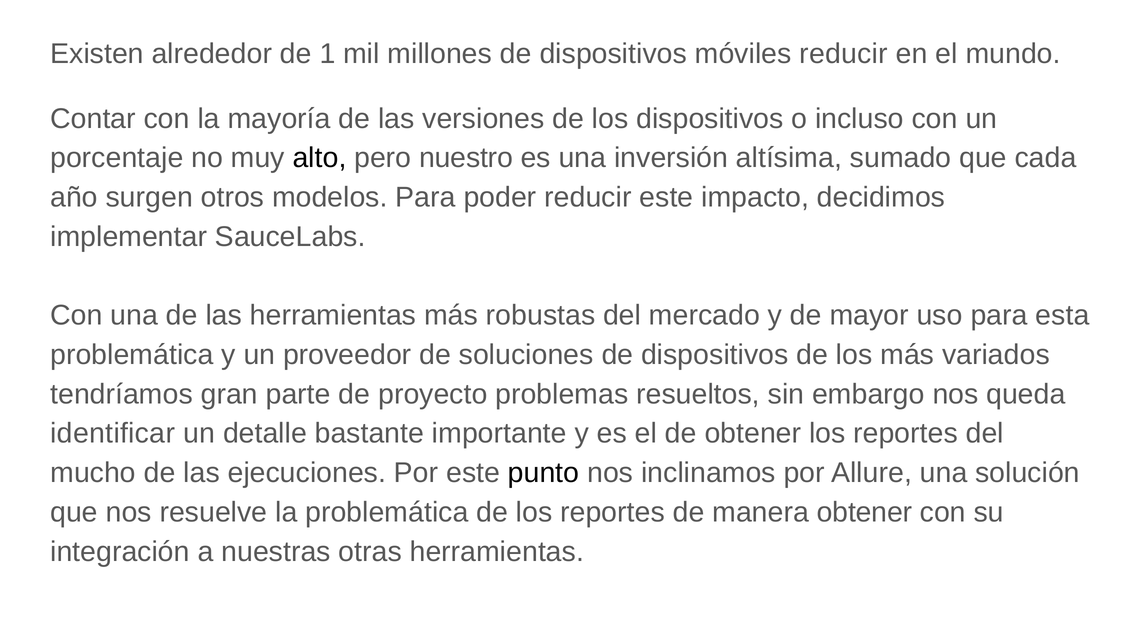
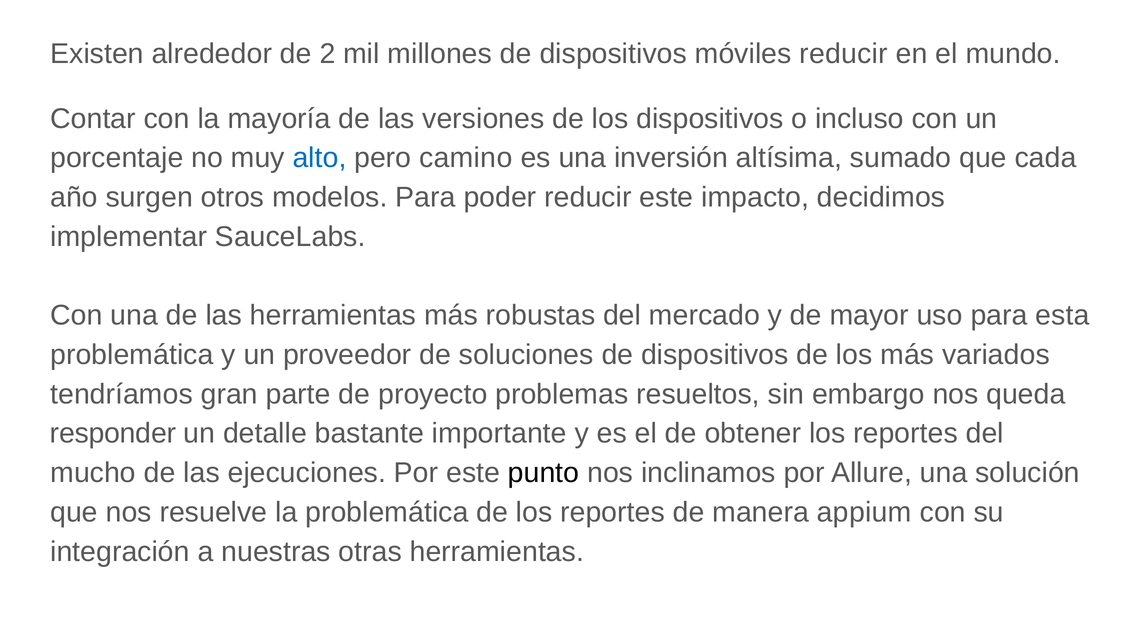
1: 1 -> 2 (327, 54)
alto colour: black -> blue (319, 158)
nuestro: nuestro -> camino (466, 158)
identificar: identificar -> responder (113, 433)
manera obtener: obtener -> appium (864, 512)
